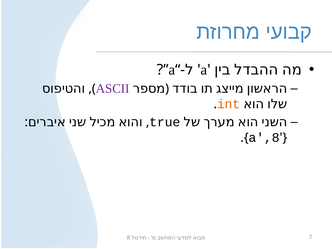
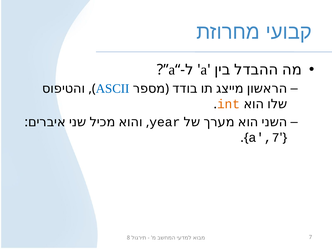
ASCII colour: purple -> blue (113, 89)
true: true -> year (165, 122)
a',8: a',8 -> a',7 (264, 138)
